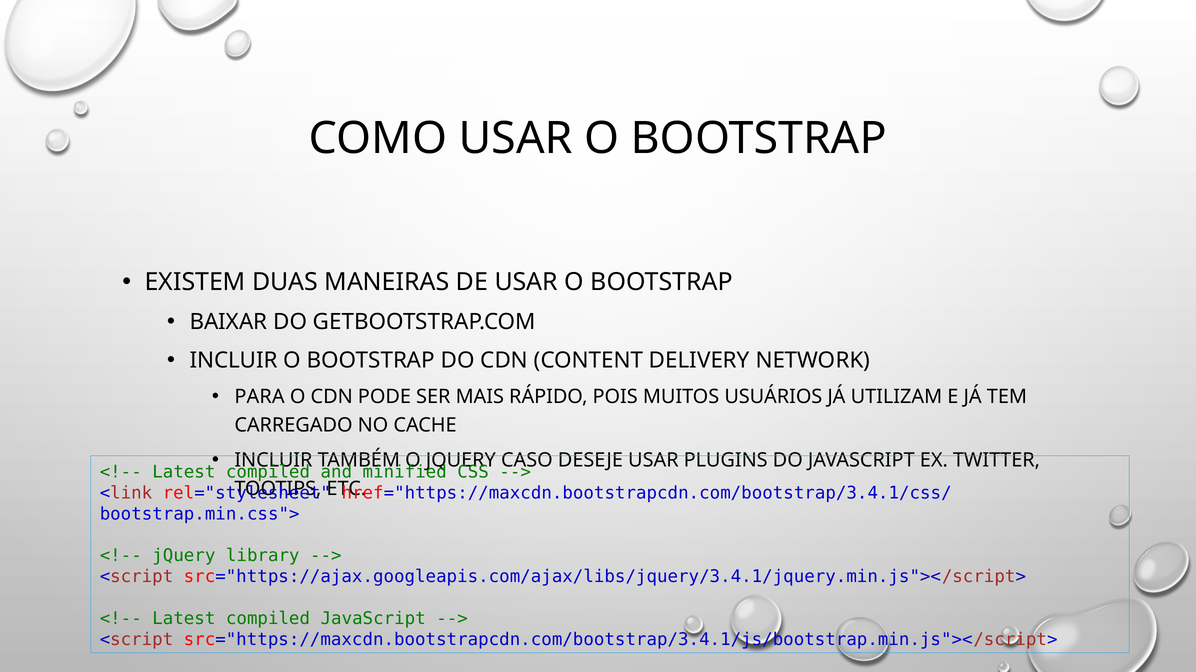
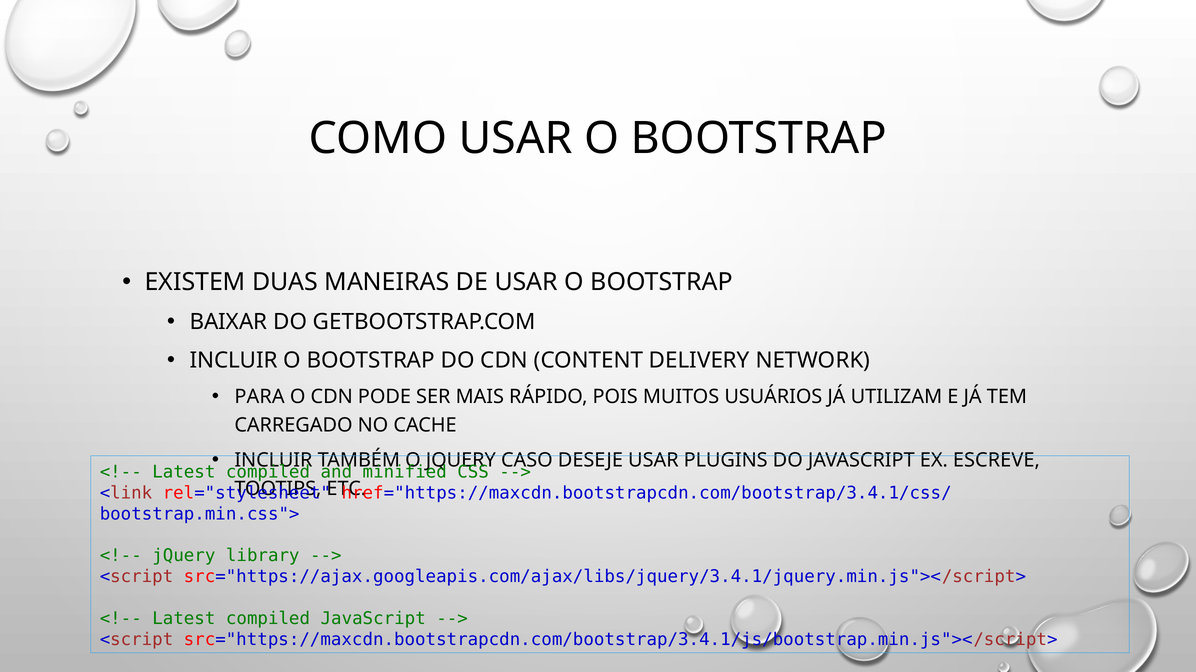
TWITTER: TWITTER -> ESCREVE (996, 461)
